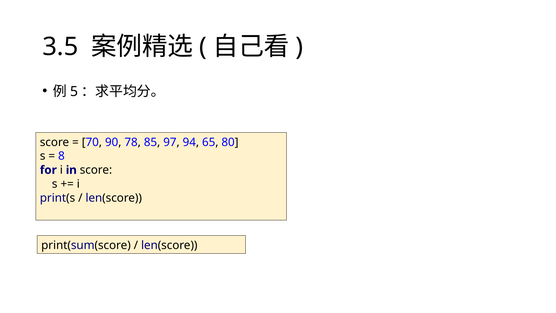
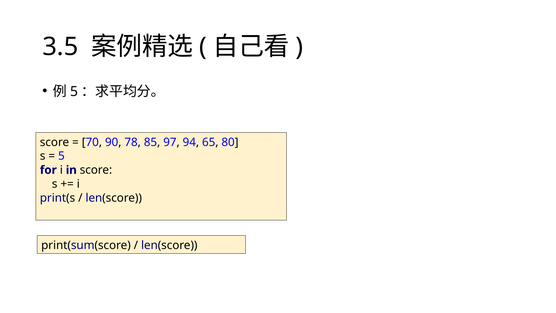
8: 8 -> 5 (61, 156)
